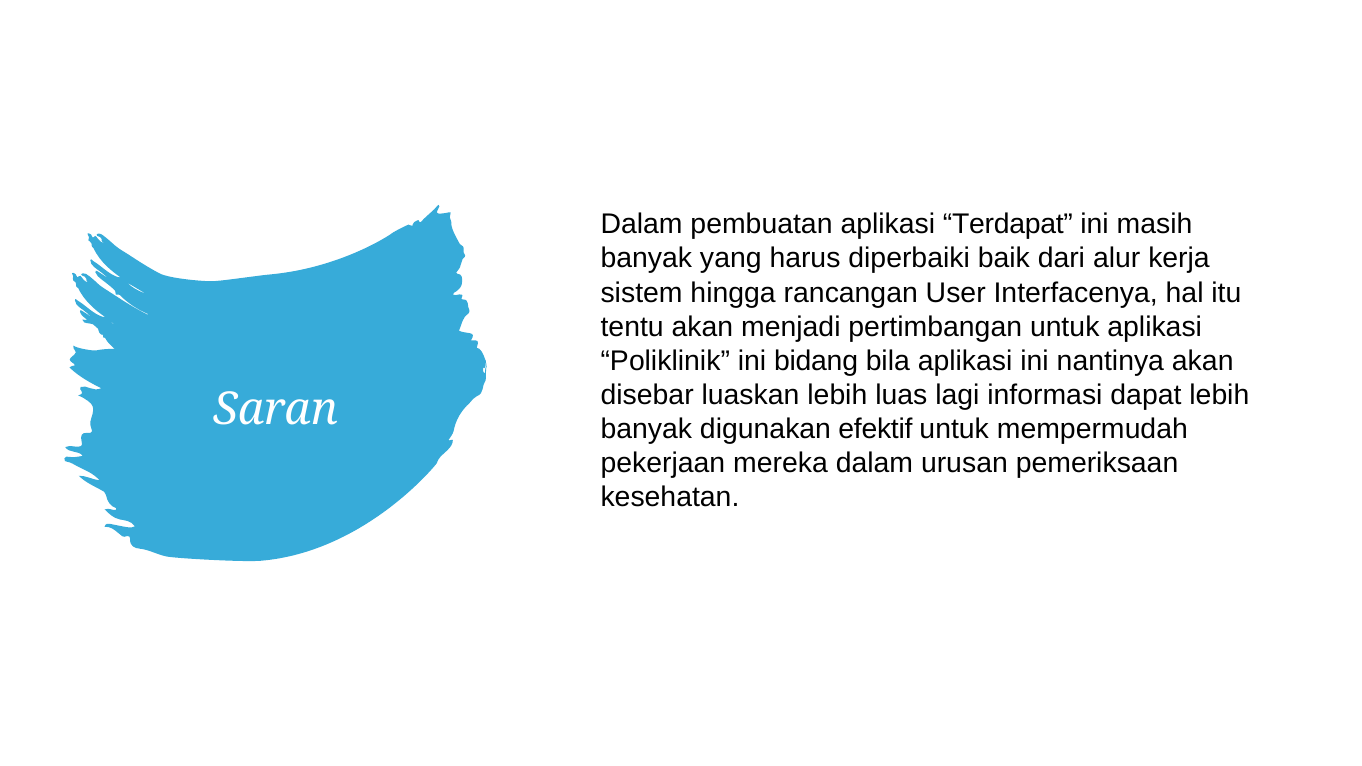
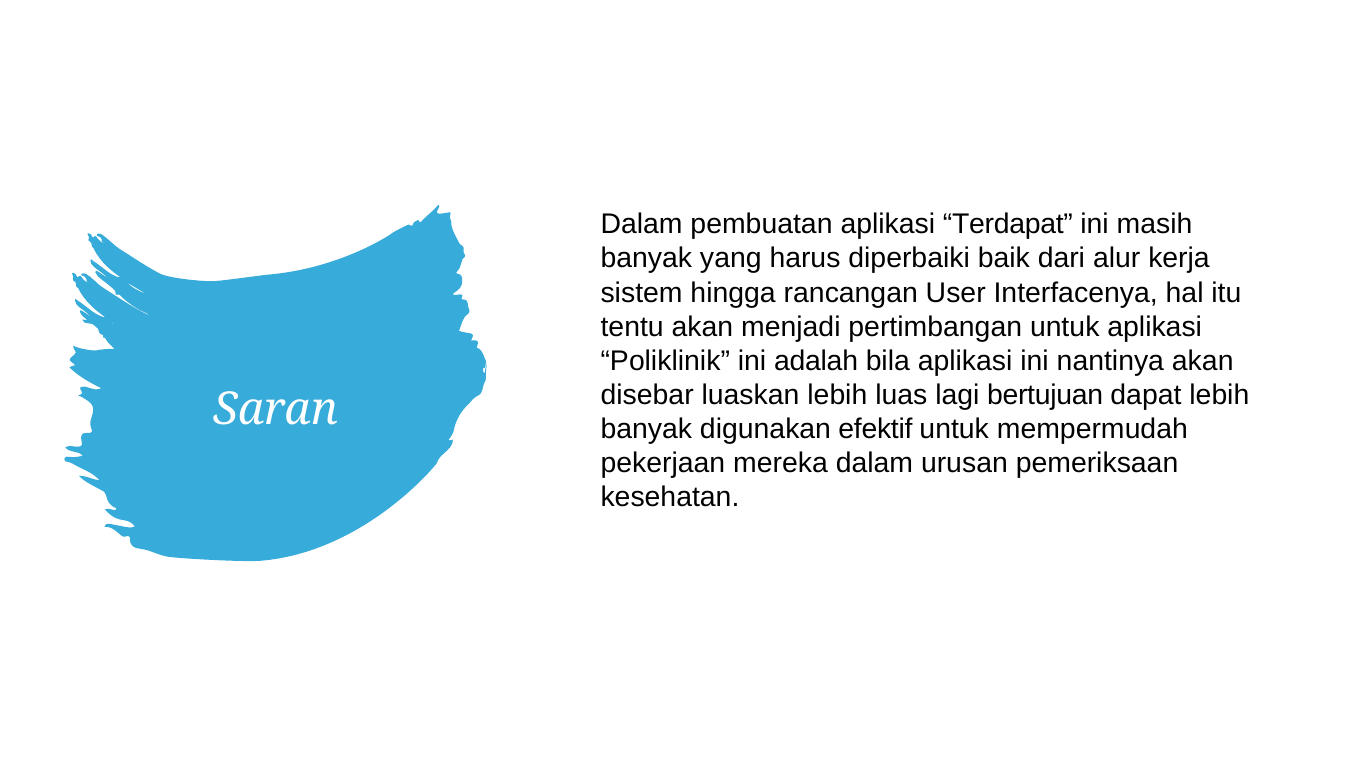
bidang: bidang -> adalah (816, 361)
informasi: informasi -> bertujuan (1045, 395)
